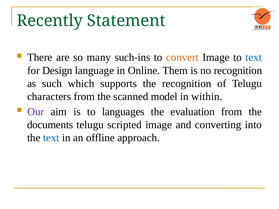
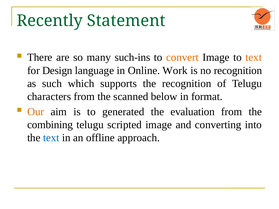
text colour: blue -> orange (254, 57)
Them: Them -> Work (175, 71)
model: model -> below (164, 97)
within: within -> format (207, 97)
Our colour: purple -> orange (36, 112)
languages: languages -> generated (123, 112)
documents: documents -> combining (50, 125)
